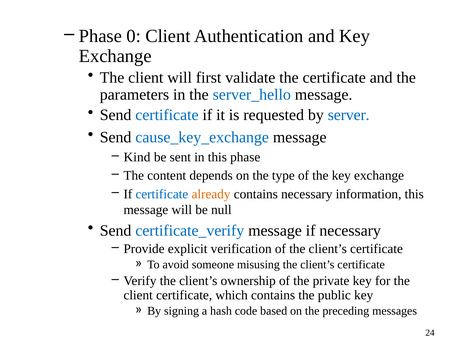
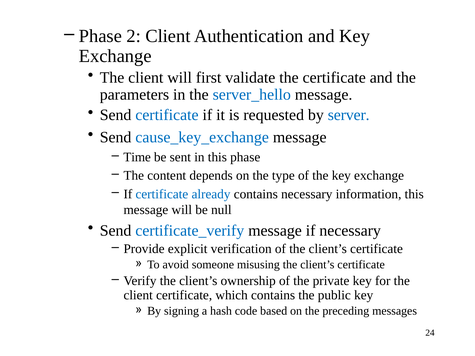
0: 0 -> 2 (134, 36)
Kind: Kind -> Time (137, 157)
already colour: orange -> blue (211, 194)
